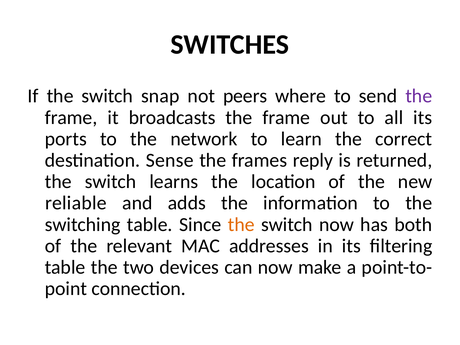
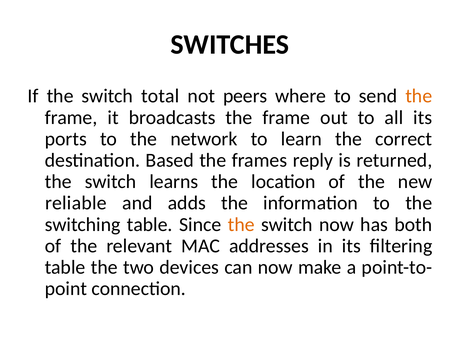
snap: snap -> total (160, 96)
the colour: purple -> orange (419, 96)
Sense: Sense -> Based (170, 160)
